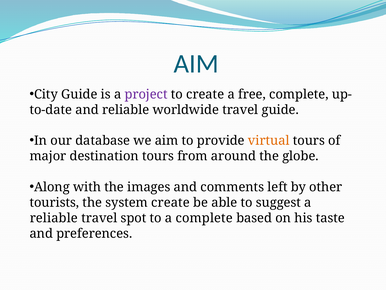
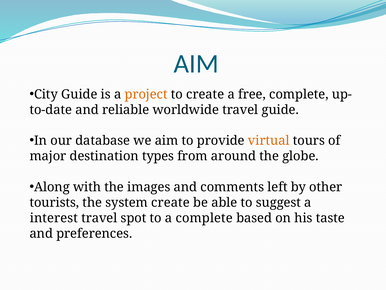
project colour: purple -> orange (146, 94)
destination tours: tours -> types (158, 156)
reliable: reliable -> interest (54, 218)
